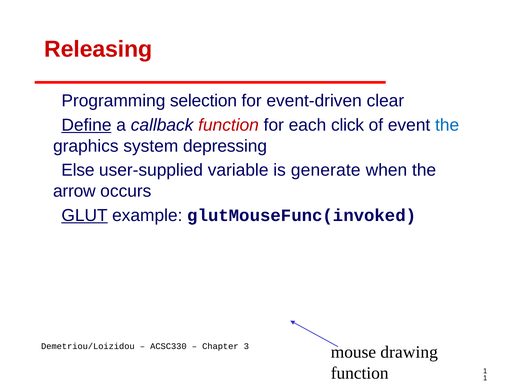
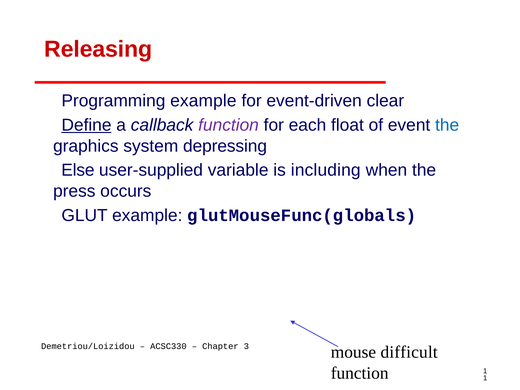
Programming selection: selection -> example (203, 101)
function colour: red -> purple (229, 125)
click: click -> float (347, 125)
generate: generate -> including (326, 170)
arrow: arrow -> press (74, 191)
GLUT underline: present -> none (85, 215)
glutMouseFunc(invoked: glutMouseFunc(invoked -> glutMouseFunc(globals (302, 215)
drawing: drawing -> difficult (409, 352)
